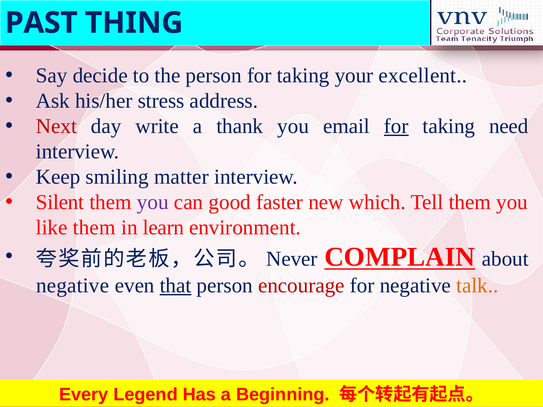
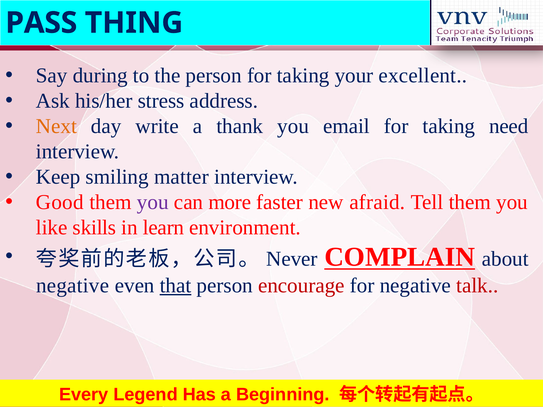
PAST: PAST -> PASS (41, 23)
decide: decide -> during (100, 76)
Next colour: red -> orange (56, 126)
for underline: present -> none (396, 126)
Silent: Silent -> Good (60, 202)
good: good -> more (230, 202)
which: which -> afraid (377, 202)
like them: them -> skills (94, 228)
talk colour: orange -> red (477, 286)
